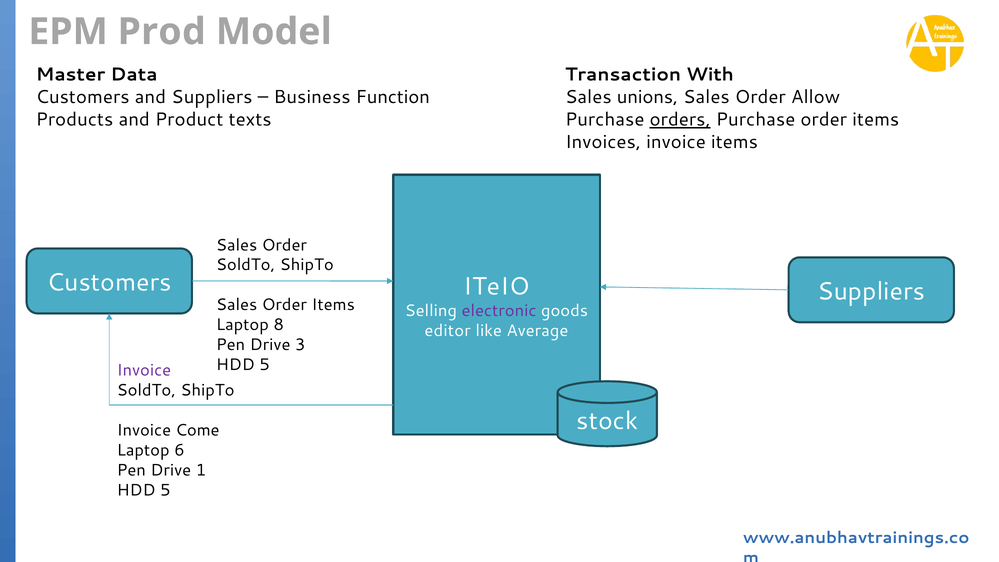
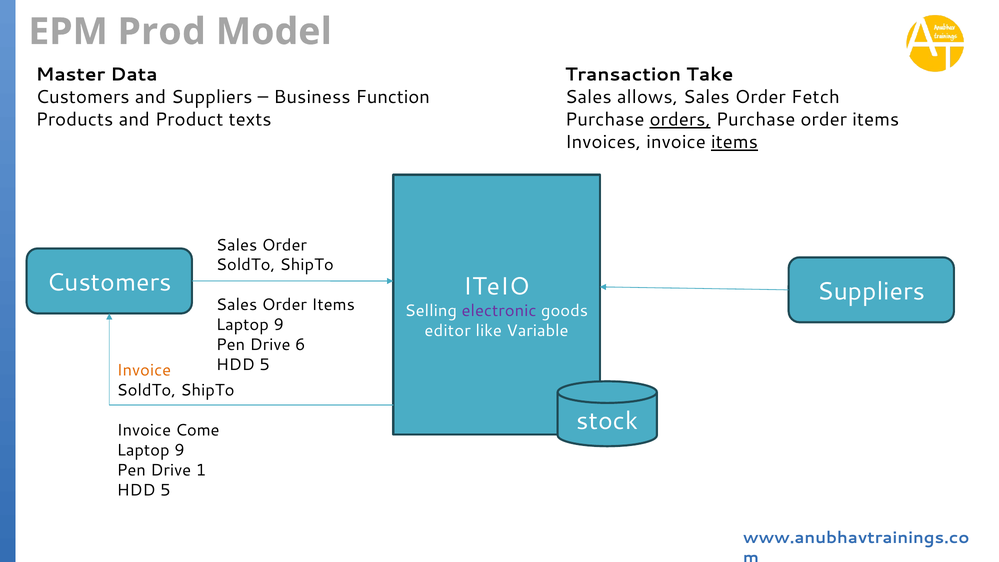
With: With -> Take (710, 75)
unions: unions -> allows (647, 97)
Allow: Allow -> Fetch (815, 97)
items underline: none -> present (734, 142)
8: 8 -> 9 (279, 325)
Average: Average -> Variable (537, 331)
3: 3 -> 6 (300, 345)
Invoice colour: purple -> orange (144, 370)
6: 6 -> 9 (179, 450)
